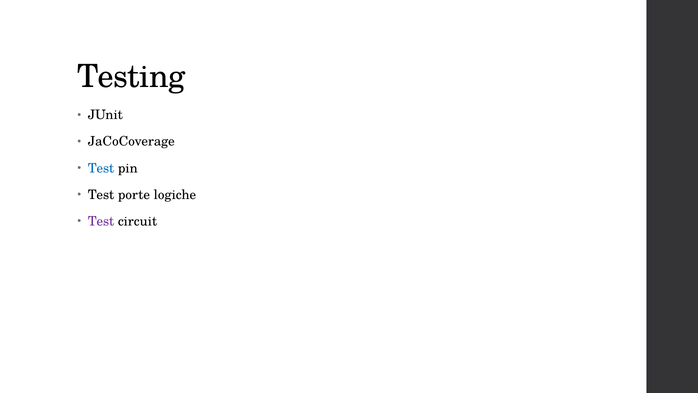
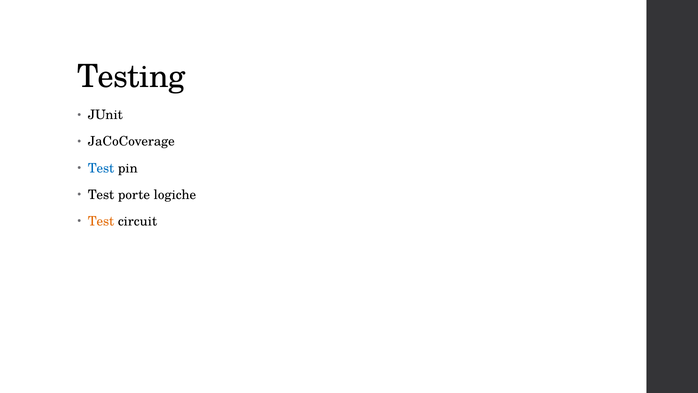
Test colour: purple -> orange (101, 221)
